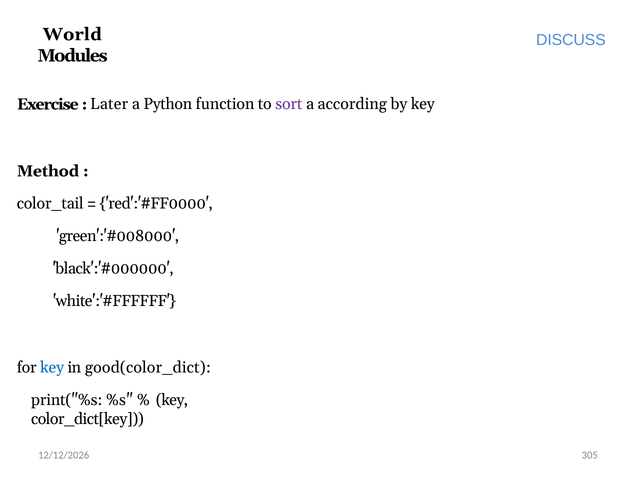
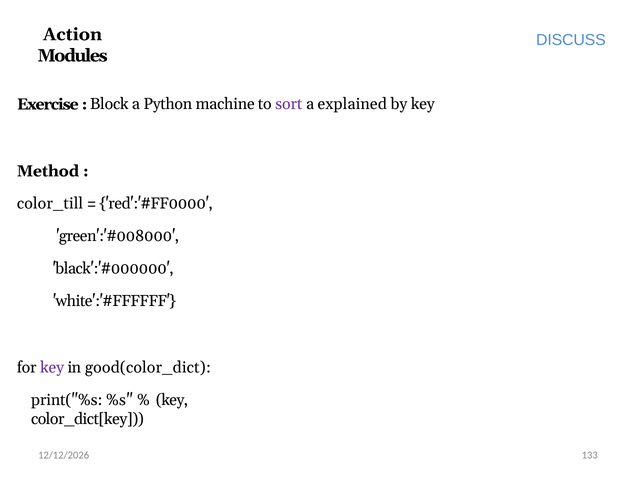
World: World -> Action (73, 34)
Later: Later -> Block (109, 104)
function: function -> machine (225, 104)
according: according -> explained (352, 104)
color_tail: color_tail -> color_till (50, 204)
key colour: blue -> purple (52, 368)
305: 305 -> 133 (590, 455)
